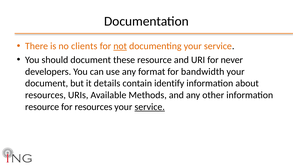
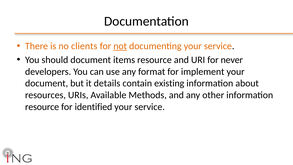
these: these -> items (124, 60)
bandwidth: bandwidth -> implement (203, 72)
identify: identify -> existing (169, 83)
for resources: resources -> identified (93, 107)
service underline: present -> none (150, 107)
